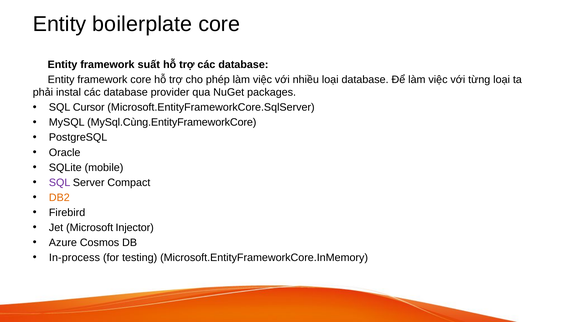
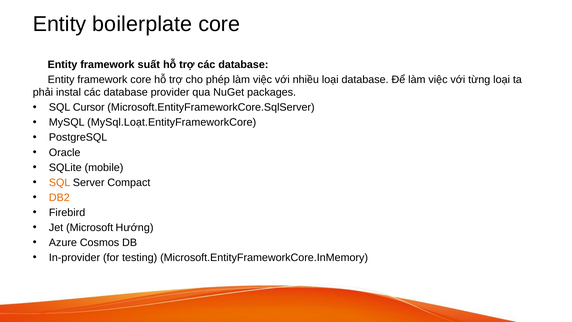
MySql.Cùng.EntityFrameworkCore: MySql.Cùng.EntityFrameworkCore -> MySql.Loạt.EntityFrameworkCore (172, 122)
SQL colour: purple -> orange (60, 182)
Injector: Injector -> Hướng (135, 227)
In-process: In-process -> In-provider (74, 257)
